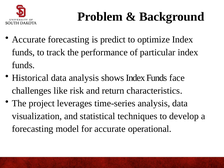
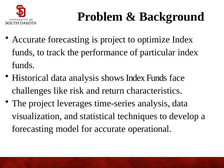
is predict: predict -> project (113, 40)
